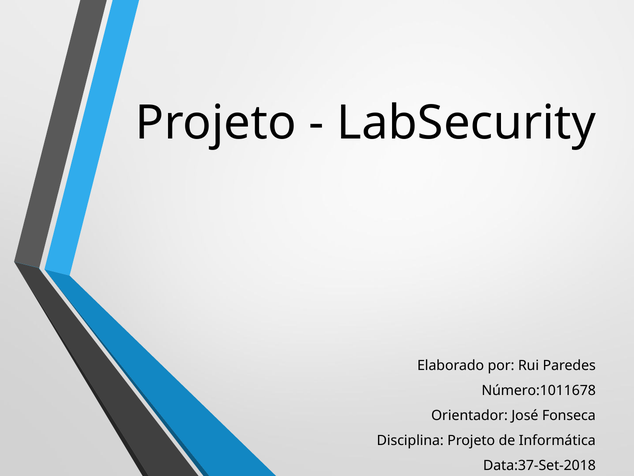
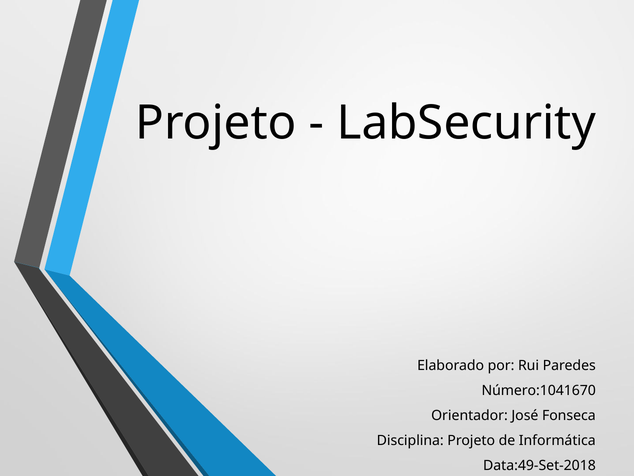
Número:1011678: Número:1011678 -> Número:1041670 (539, 390)
Data:37-Set-2018: Data:37-Set-2018 -> Data:49-Set-2018 (539, 465)
